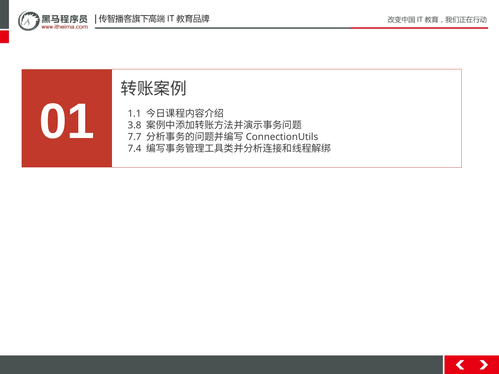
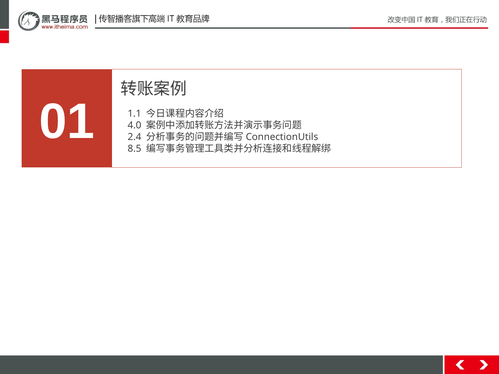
3.8: 3.8 -> 4.0 (135, 125)
7.7: 7.7 -> 2.4 (135, 137)
7.4: 7.4 -> 8.5 (135, 149)
